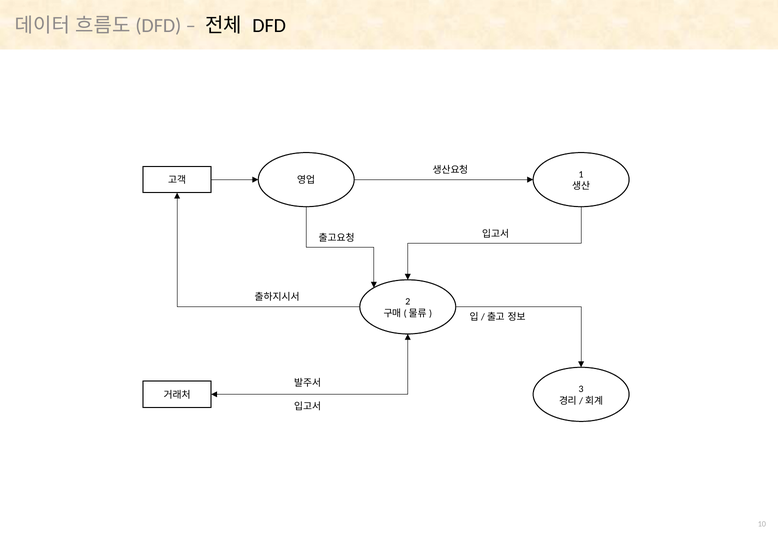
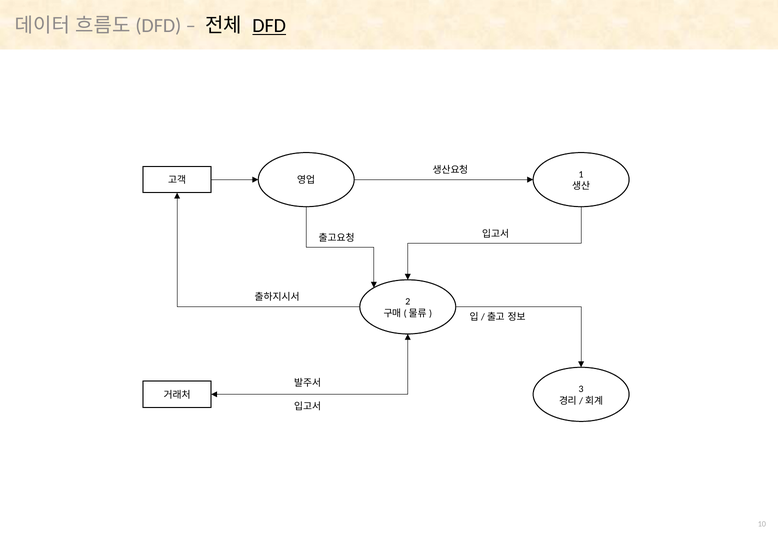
DFD underline: none -> present (269, 26)
